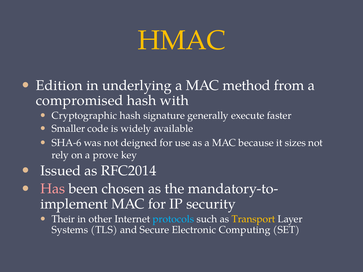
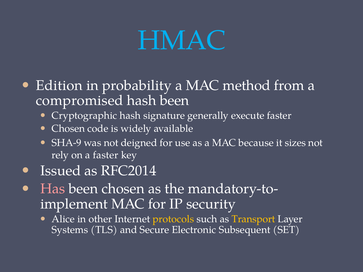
HMAC colour: yellow -> light blue (182, 40)
underlying: underlying -> probability (137, 85)
hash with: with -> been (174, 101)
Smaller: Smaller -> Chosen (68, 129)
SHA-6: SHA-6 -> SHA-9 (67, 143)
a prove: prove -> faster (106, 155)
Their: Their -> Alice (63, 219)
protocols colour: light blue -> yellow (173, 219)
Computing: Computing -> Subsequent (245, 230)
